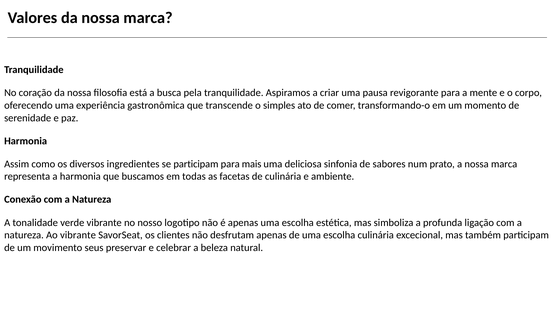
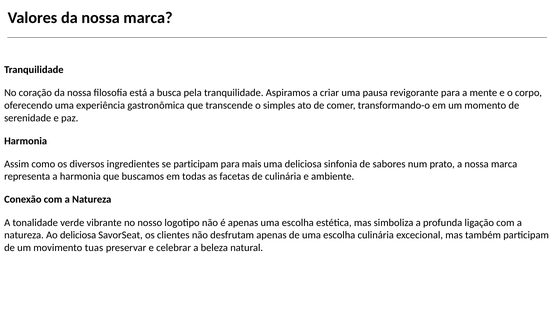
Ao vibrante: vibrante -> deliciosa (78, 235)
seus: seus -> tuas (94, 248)
